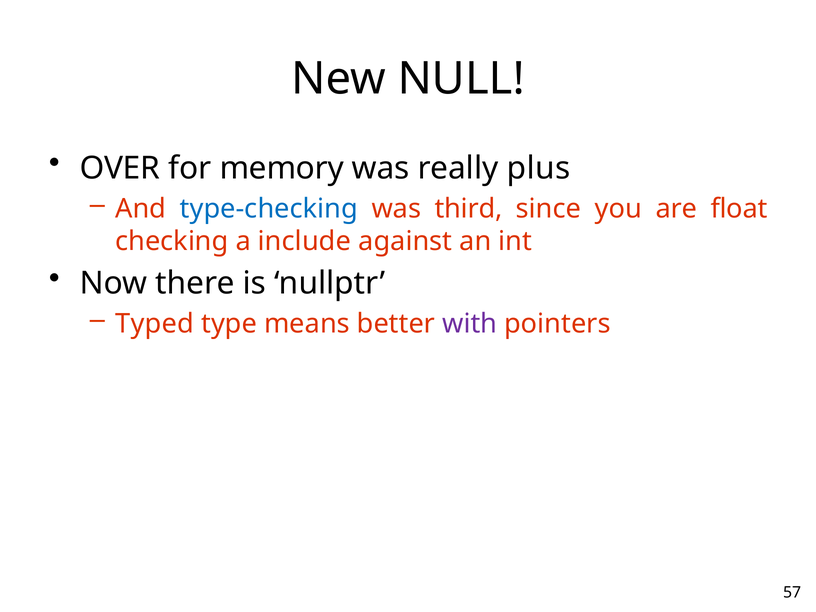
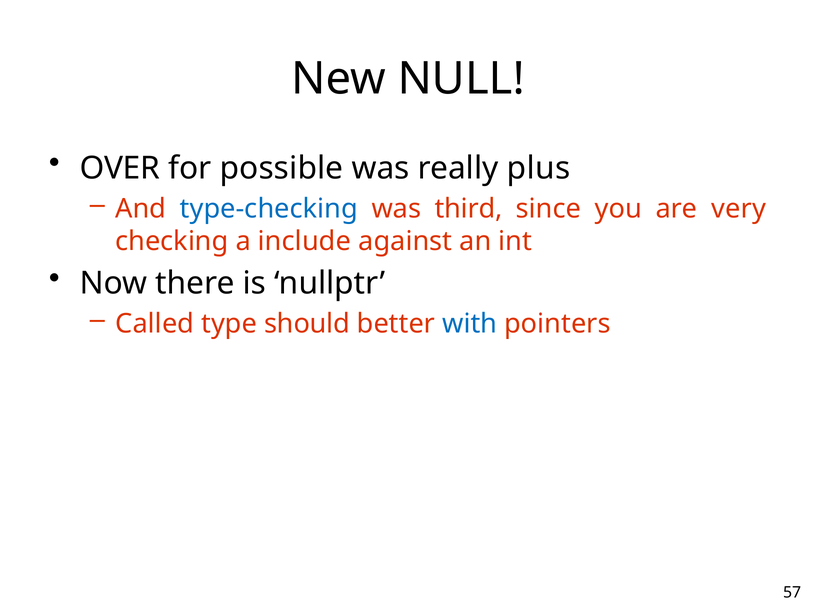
memory: memory -> possible (281, 168)
float: float -> very (739, 209)
Typed: Typed -> Called (155, 324)
means: means -> should (307, 324)
with colour: purple -> blue (470, 324)
